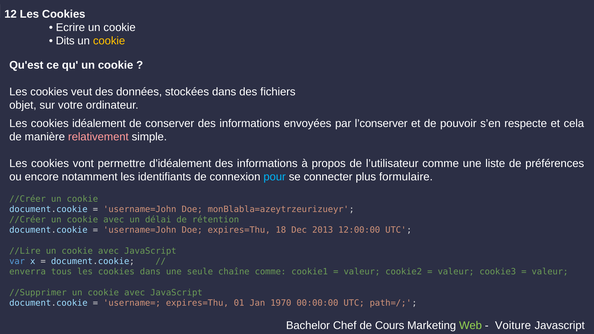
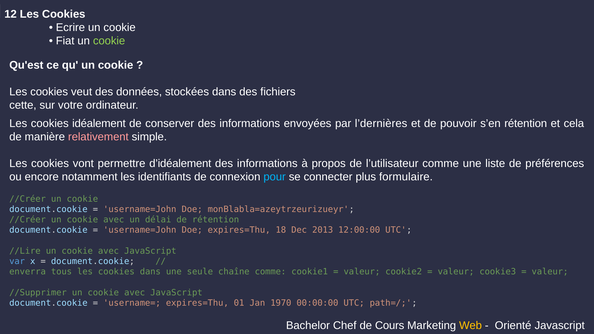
Dits: Dits -> Fiat (65, 41)
cookie colour: yellow -> light green (109, 41)
objet: objet -> cette (23, 105)
l’conserver: l’conserver -> l’dernières (381, 124)
s’en respecte: respecte -> rétention (526, 124)
Web colour: light green -> yellow (471, 326)
Voiture: Voiture -> Orienté (513, 326)
